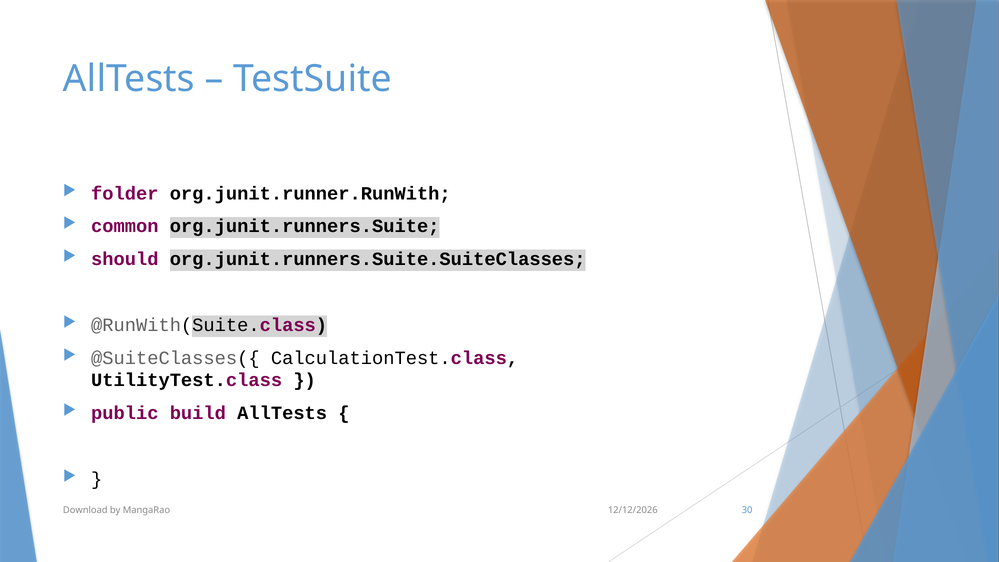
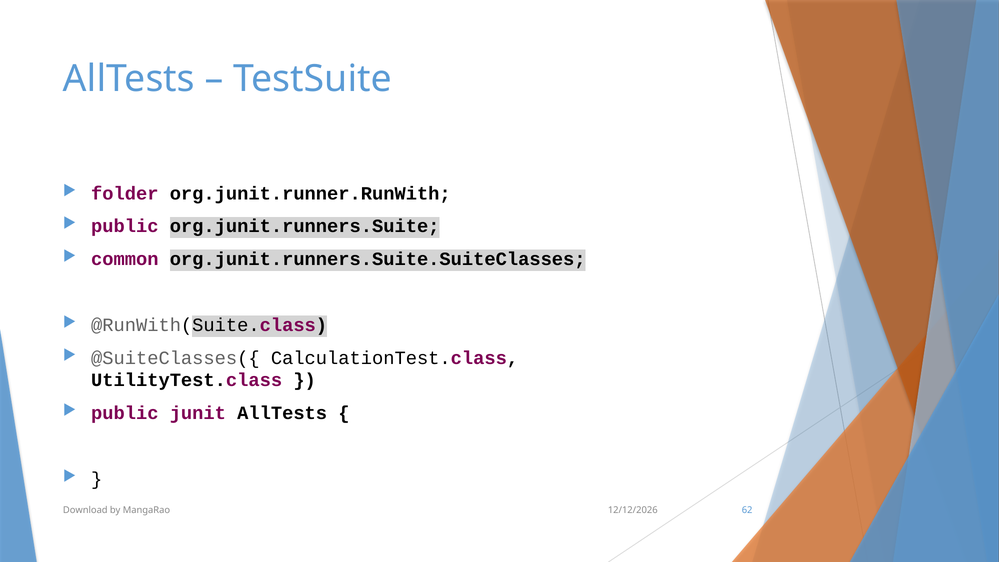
common: common -> public (125, 226)
should: should -> common (125, 259)
build: build -> junit (198, 413)
30: 30 -> 62 (747, 510)
